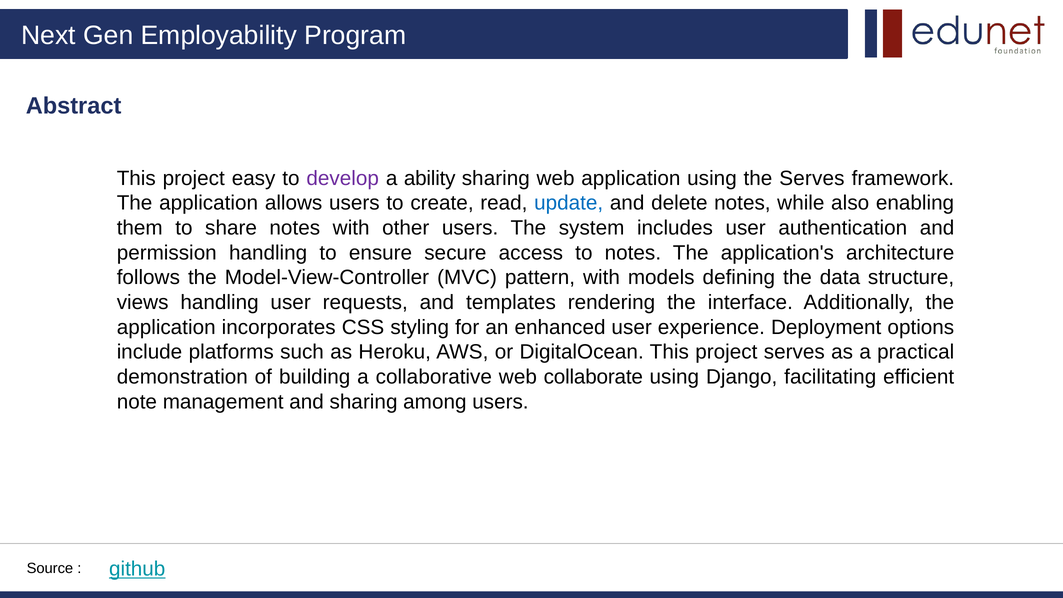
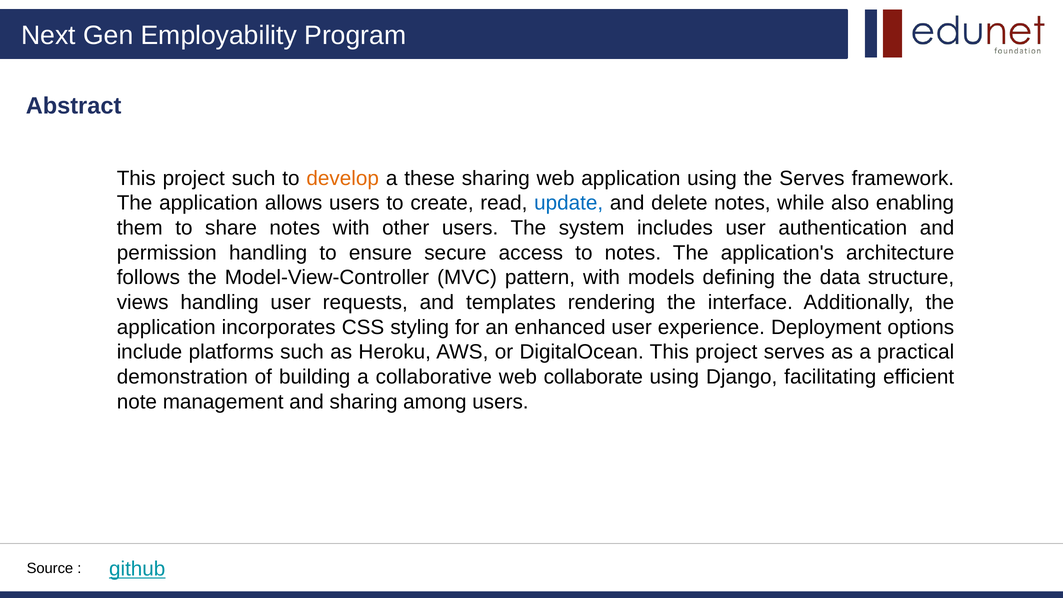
project easy: easy -> such (254, 178)
develop colour: purple -> orange (343, 178)
ability: ability -> these (430, 178)
